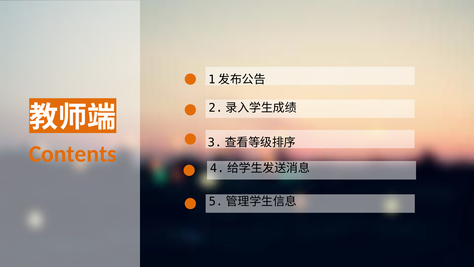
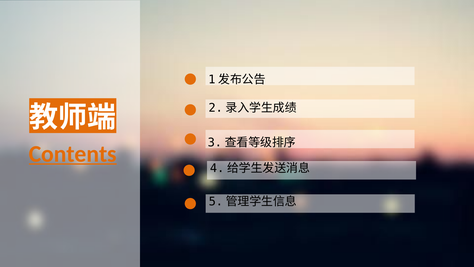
Contents underline: none -> present (73, 154)
